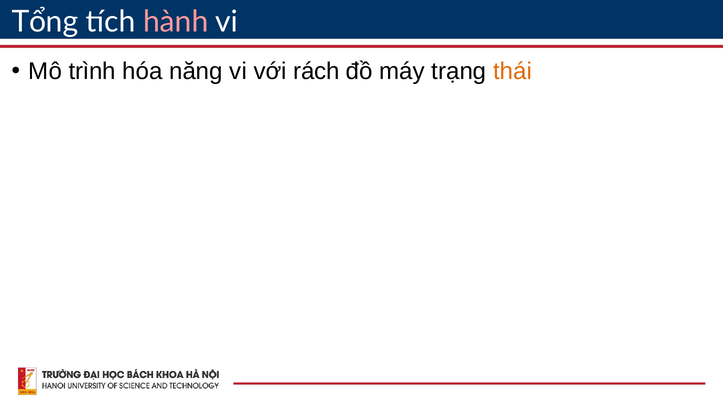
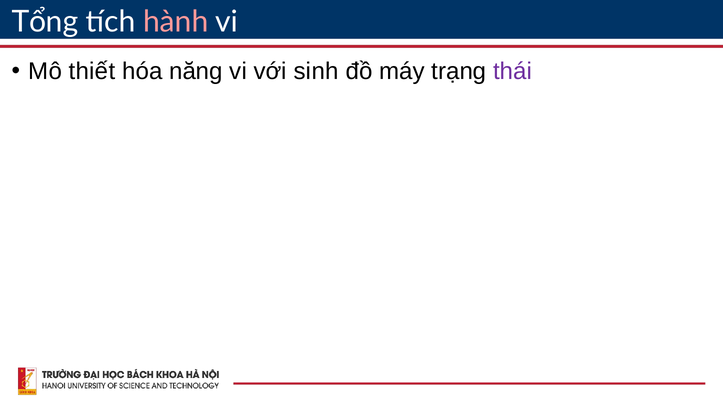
trình: trình -> thiết (92, 71)
rách: rách -> sinh (316, 71)
thái colour: orange -> purple (513, 71)
